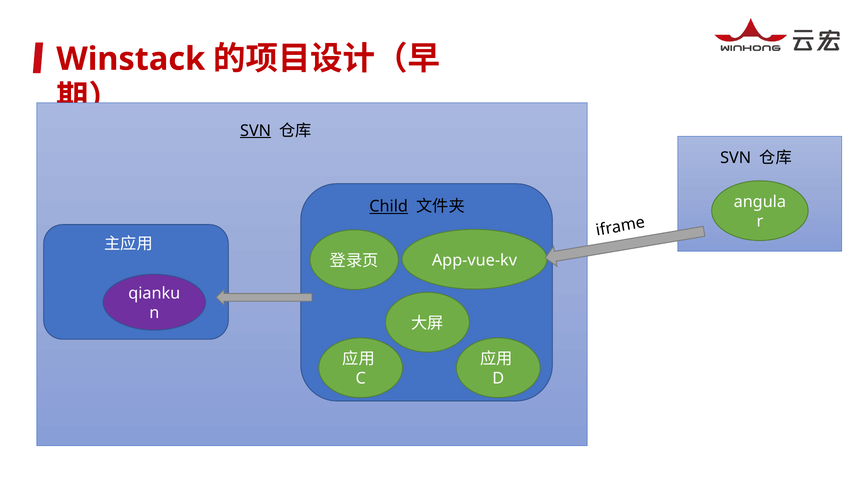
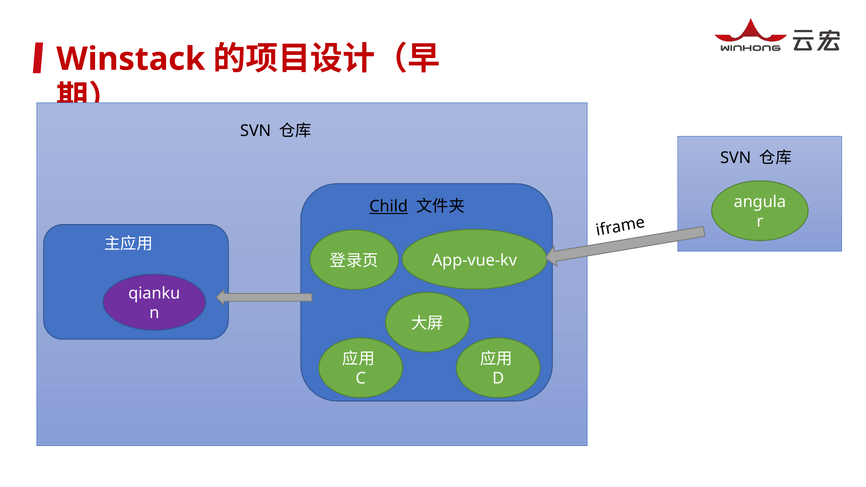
SVN underline: present -> none (256, 131)
